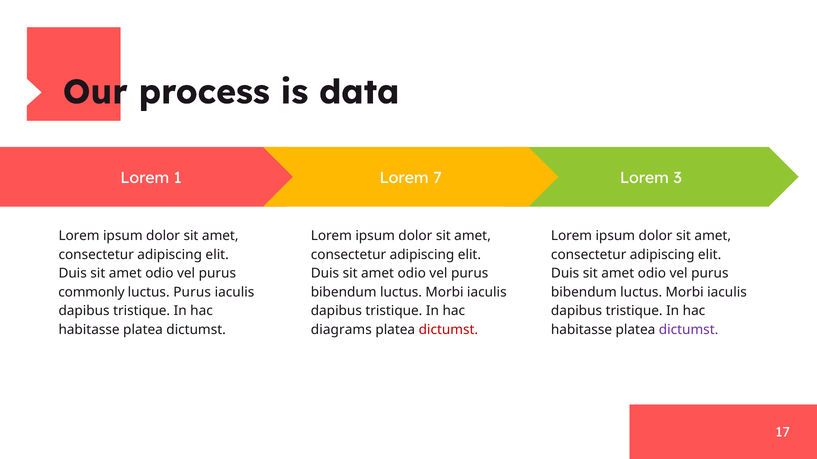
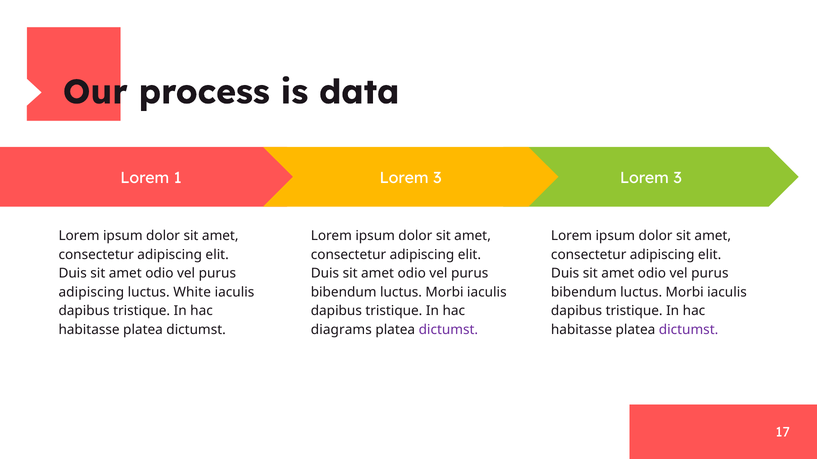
7: 7 -> 3 (437, 178)
commonly: commonly -> adipiscing (91, 293)
luctus Purus: Purus -> White (192, 293)
dictumst colour: red -> purple (448, 330)
